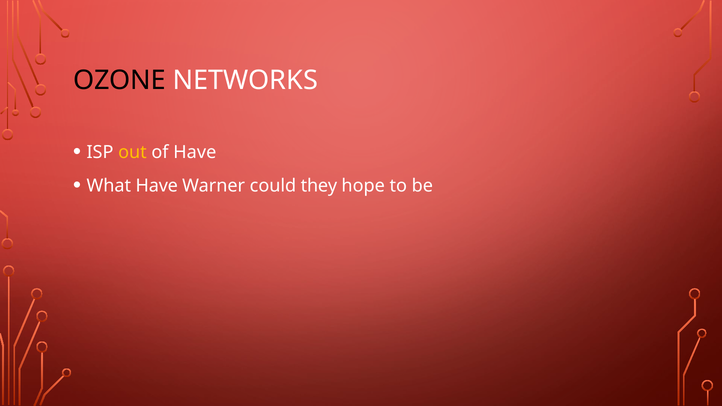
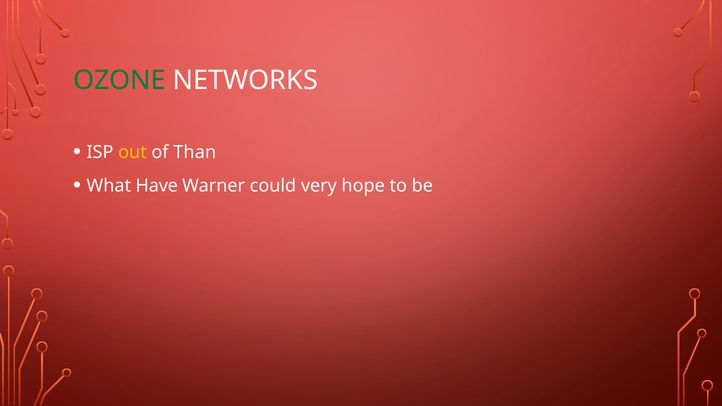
OZONE colour: black -> green (119, 80)
of Have: Have -> Than (195, 152)
they: they -> very (319, 186)
